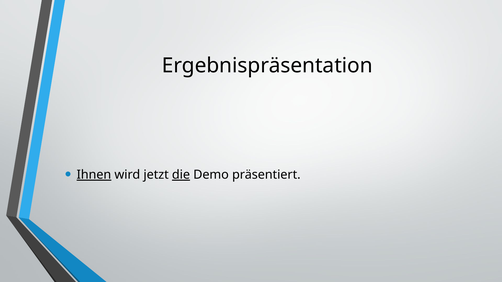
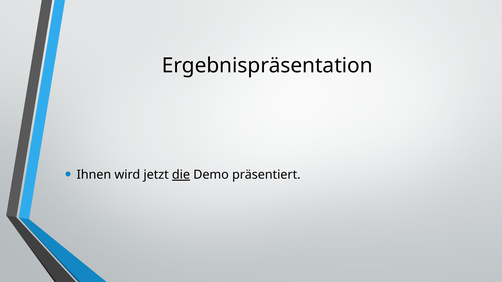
Ihnen underline: present -> none (94, 175)
